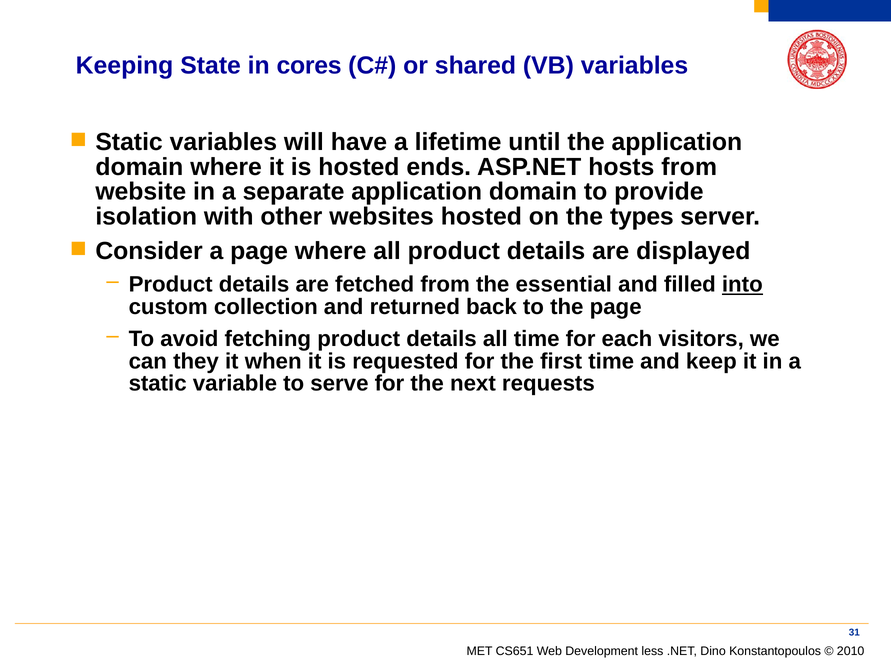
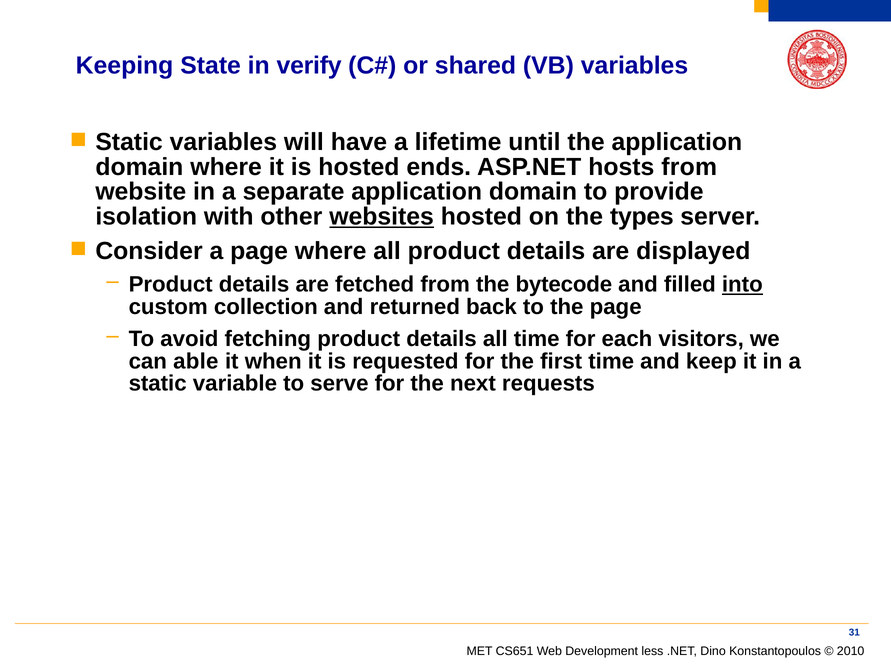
cores: cores -> verify (309, 66)
websites underline: none -> present (382, 217)
essential: essential -> bytecode (564, 285)
they: they -> able (196, 361)
